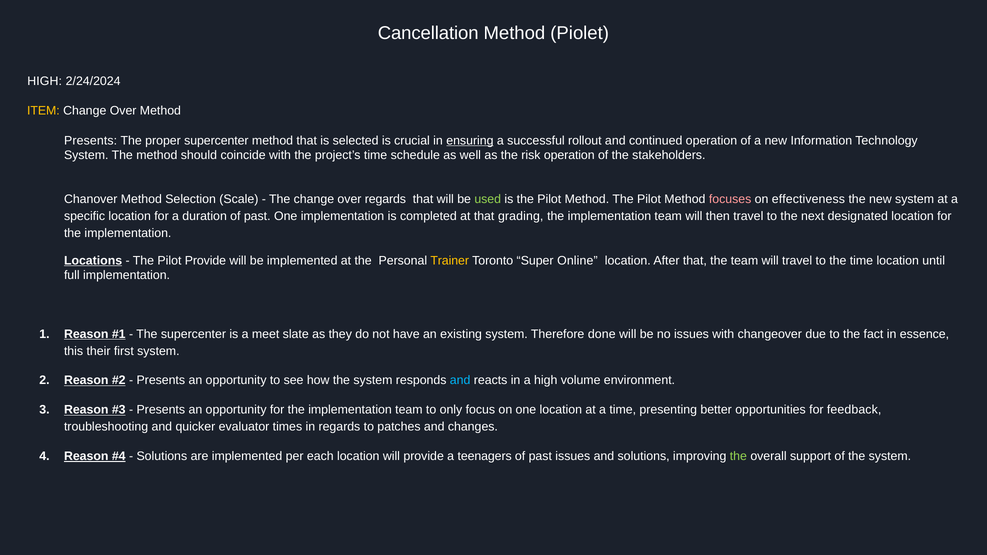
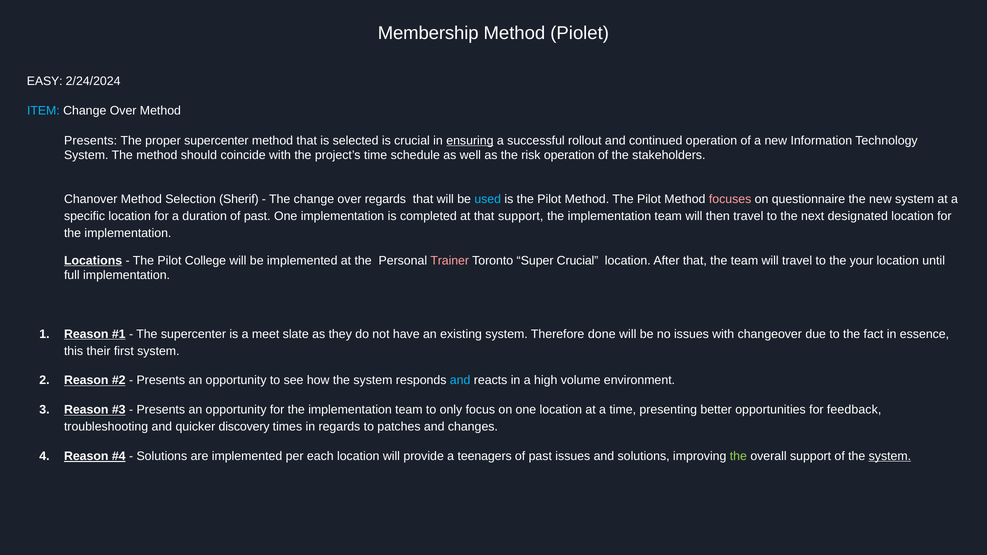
Cancellation: Cancellation -> Membership (428, 33)
HIGH: HIGH -> EASY (45, 81)
ITEM colour: yellow -> light blue (43, 111)
Scale: Scale -> Sherif (239, 199)
used colour: light green -> light blue (488, 199)
effectiveness: effectiveness -> questionnaire (808, 199)
that grading: grading -> support (521, 216)
Pilot Provide: Provide -> College (205, 261)
Trainer colour: yellow -> pink (450, 261)
Super Online: Online -> Crucial (578, 261)
the time: time -> your (861, 261)
evaluator: evaluator -> discovery (244, 427)
system underline: none -> present (890, 456)
